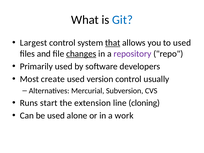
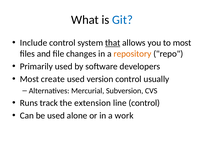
Largest: Largest -> Include (34, 43)
to used: used -> most (182, 43)
changes underline: present -> none (81, 54)
repository colour: purple -> orange (132, 54)
start: start -> track (49, 103)
line cloning: cloning -> control (144, 103)
